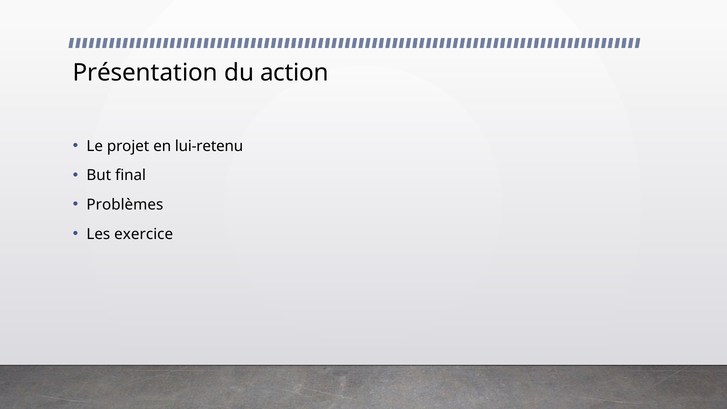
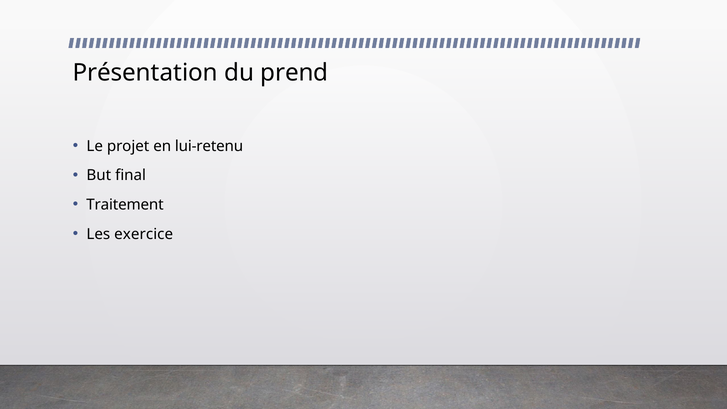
action: action -> prend (294, 73)
Problèmes: Problèmes -> Traitement (125, 205)
